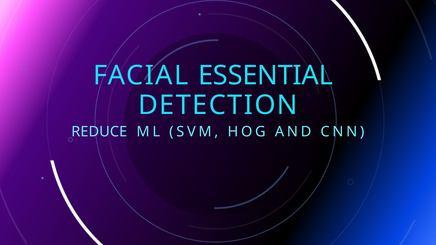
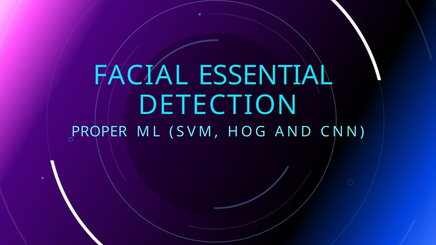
REDUCE: REDUCE -> PROPER (99, 132)
